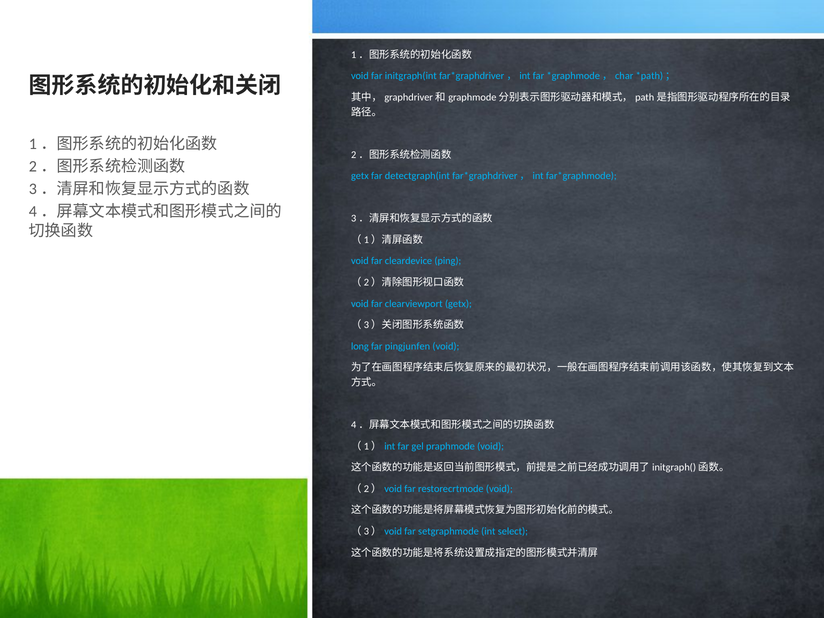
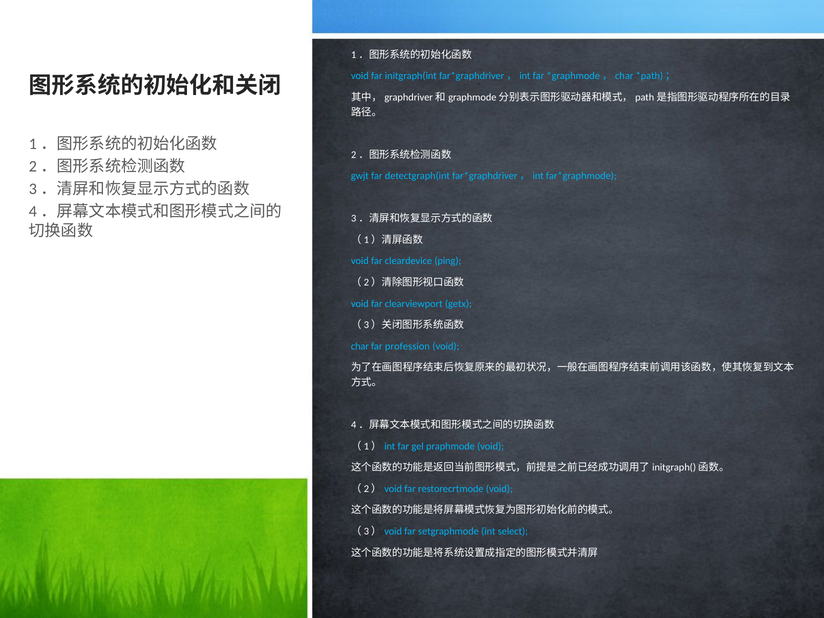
getx: getx -> gwjt (360, 176)
long: long -> char (360, 346)
pingjunfen: pingjunfen -> profession (407, 346)
